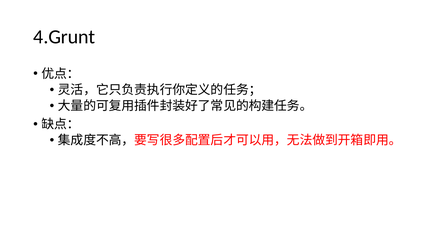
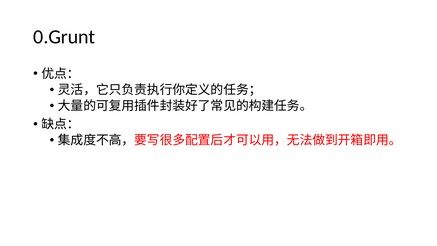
4.Grunt: 4.Grunt -> 0.Grunt (64, 37)
